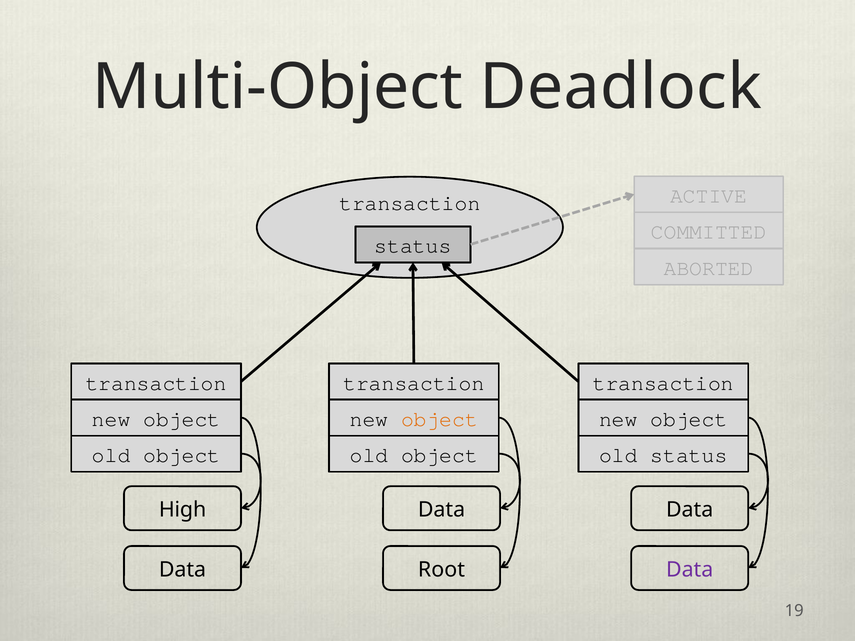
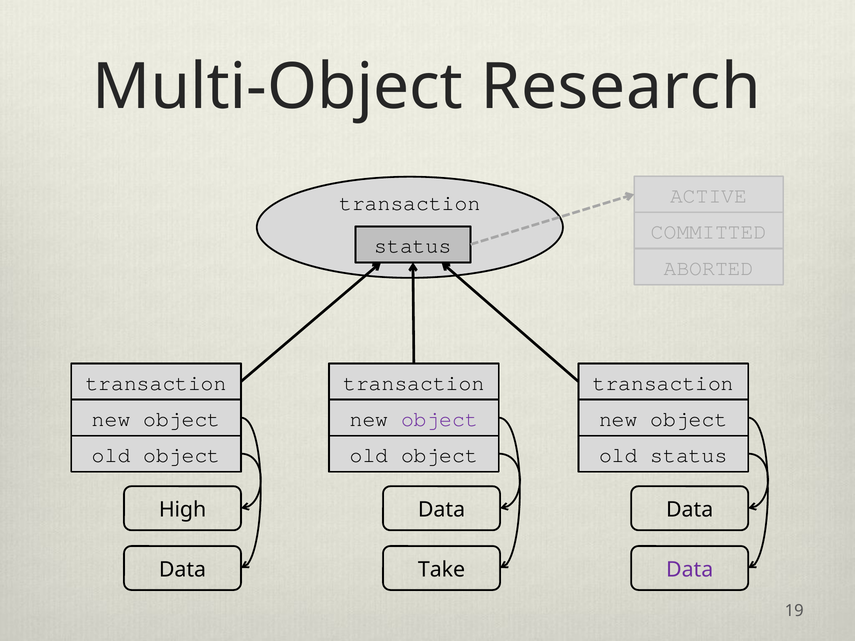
Deadlock: Deadlock -> Research (621, 87)
object colour: orange -> purple (439, 419)
Root: Root -> Take (442, 570)
